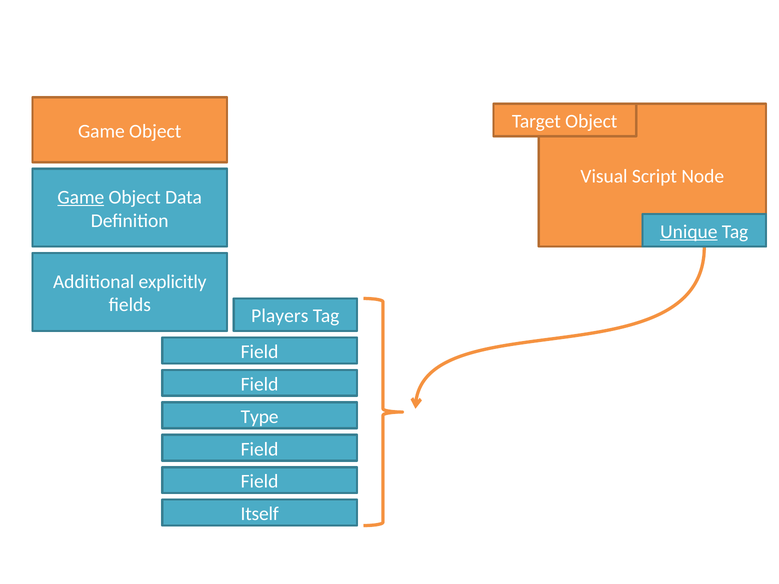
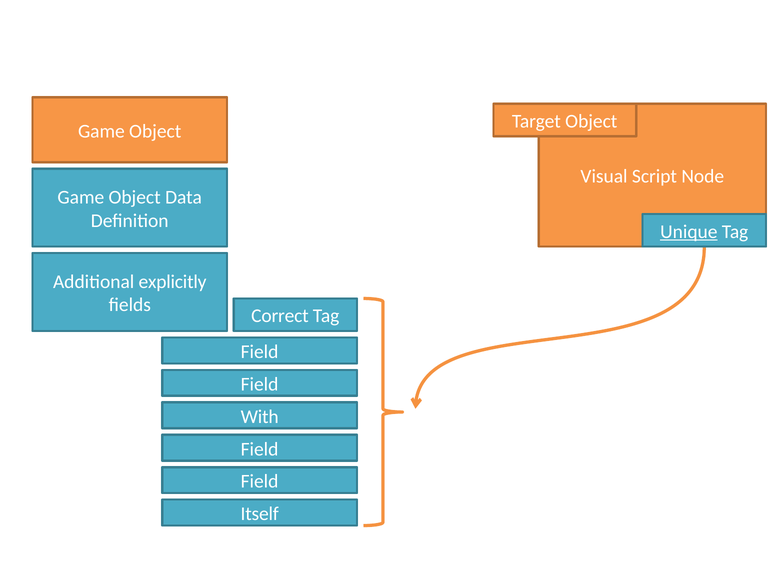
Game underline: present -> none (81, 197)
Players: Players -> Correct (280, 316)
Type: Type -> With (260, 417)
